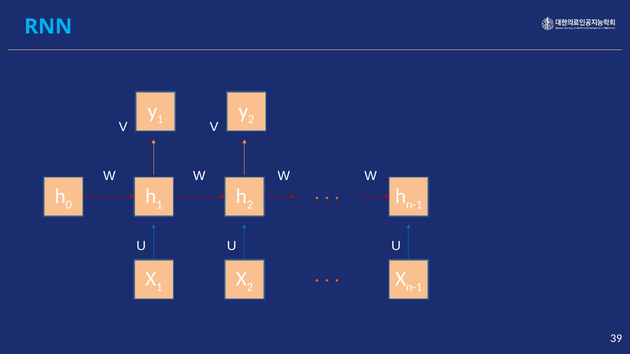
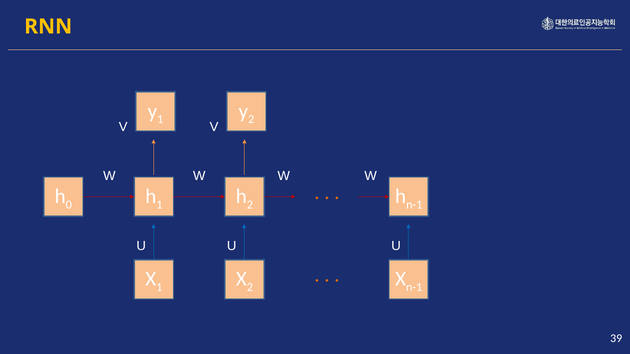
RNN colour: light blue -> yellow (48, 27)
